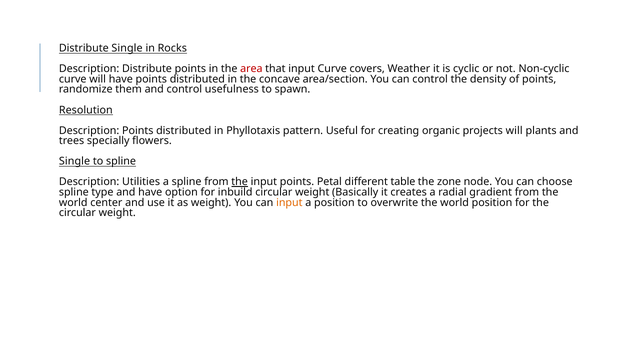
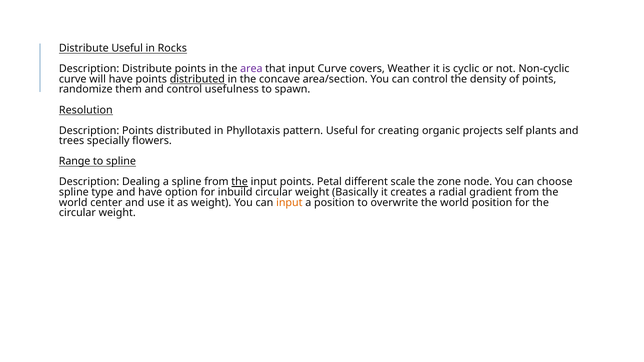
Distribute Single: Single -> Useful (127, 48)
area colour: red -> purple (251, 69)
distributed underline: none -> present (197, 79)
projects will: will -> self (514, 131)
Single: Single -> Range (75, 161)
Utilities: Utilities -> Dealing (141, 182)
table: table -> scale (403, 182)
